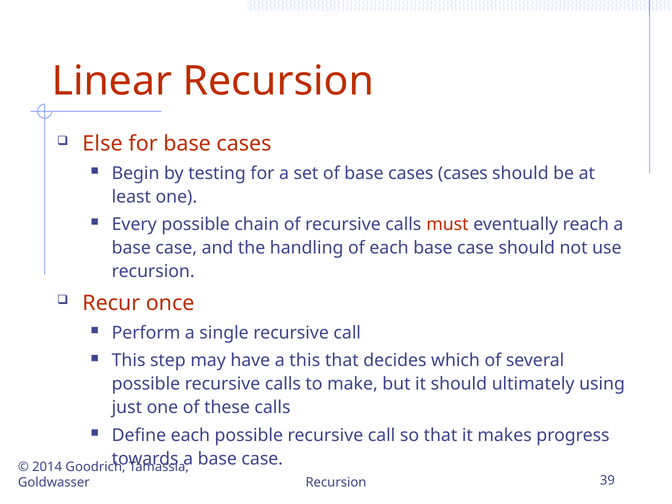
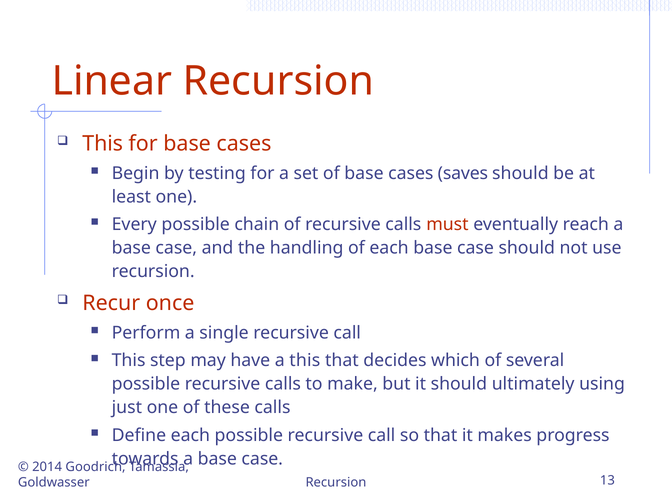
Else: Else -> This (103, 144)
cases cases: cases -> saves (463, 173)
39: 39 -> 13 (607, 480)
